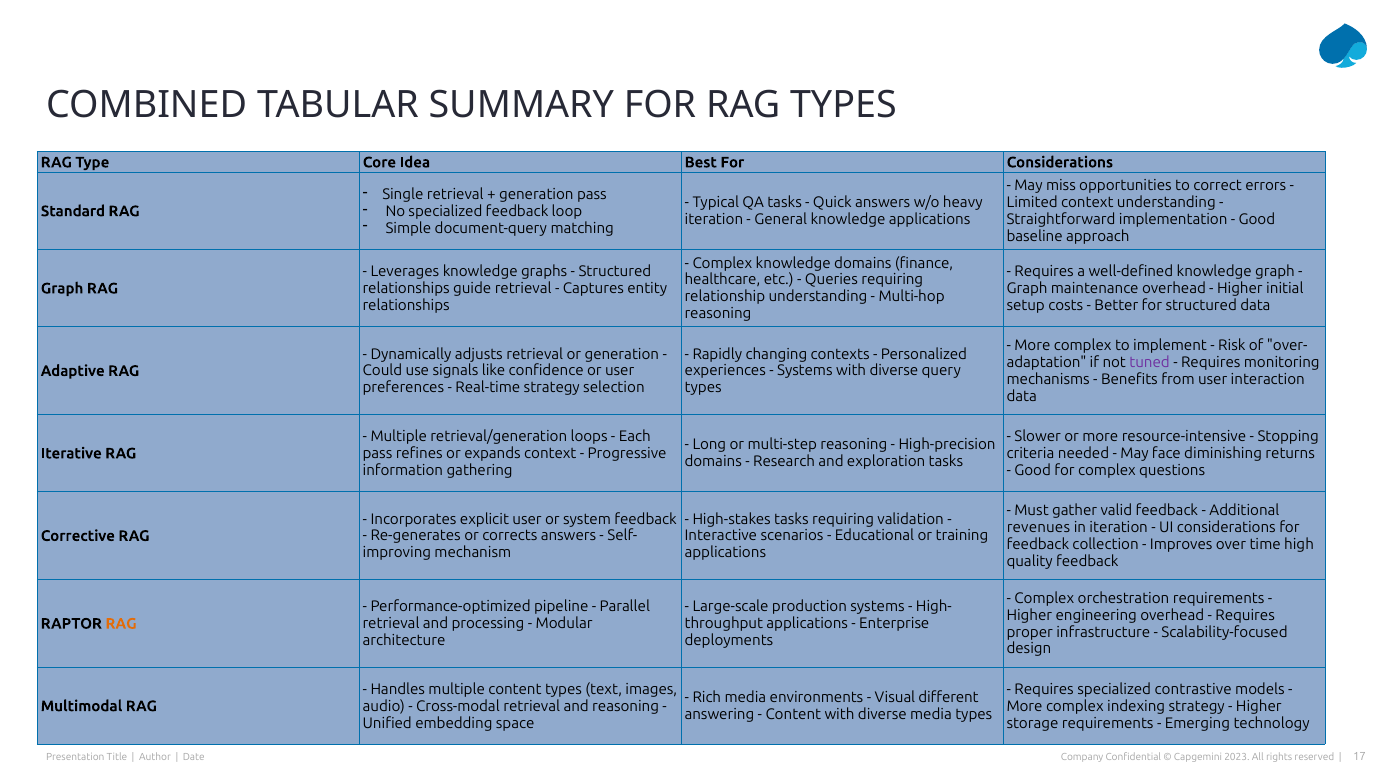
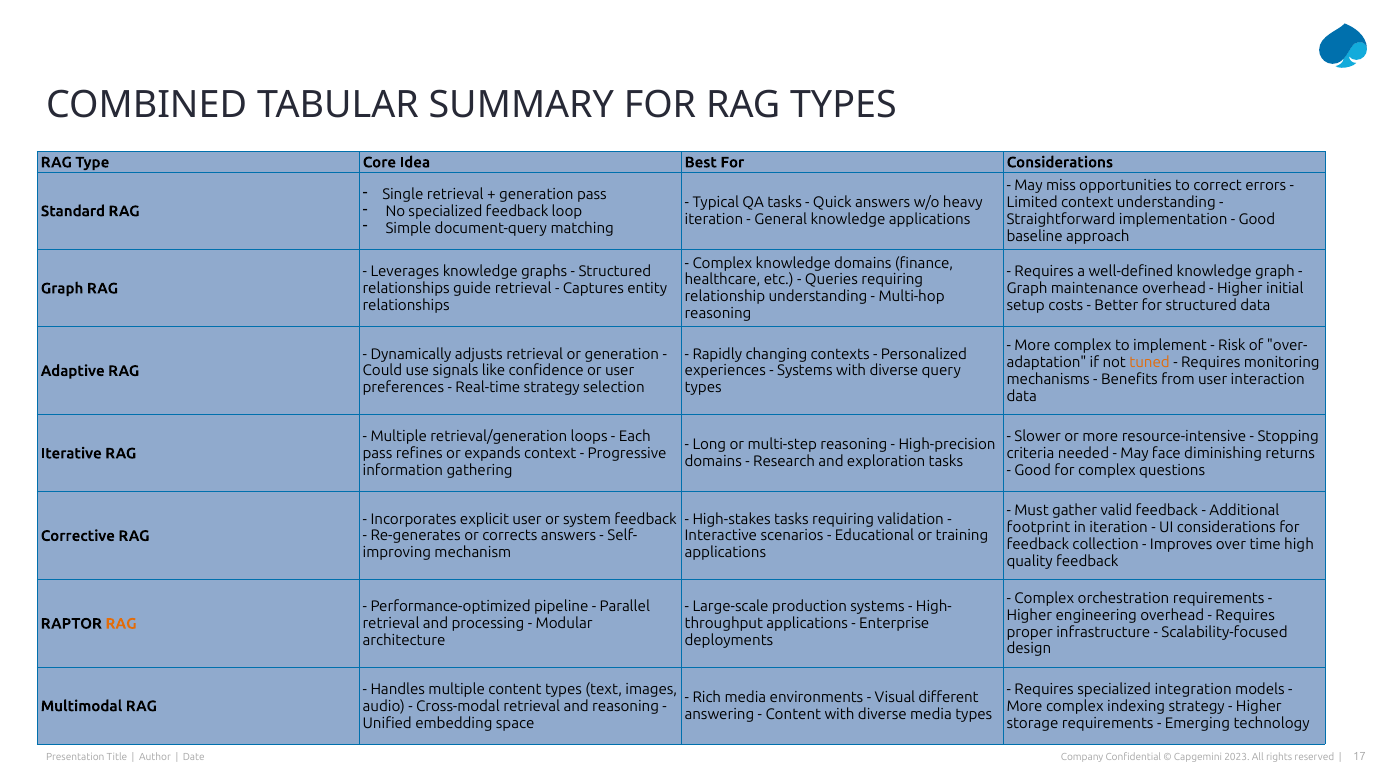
tuned colour: purple -> orange (1150, 362)
revenues: revenues -> footprint (1038, 527)
contrastive: contrastive -> integration (1193, 689)
